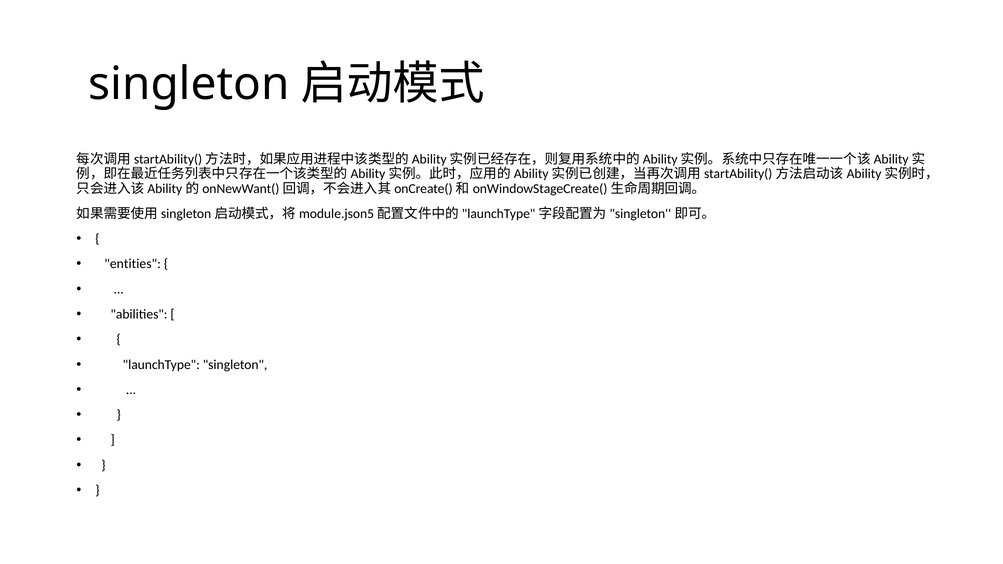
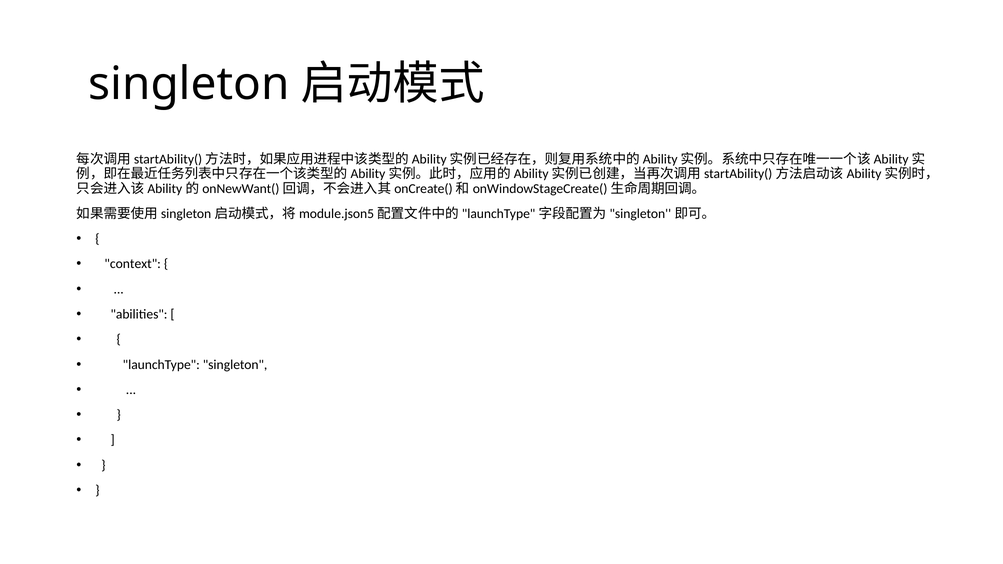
entities: entities -> context (133, 264)
